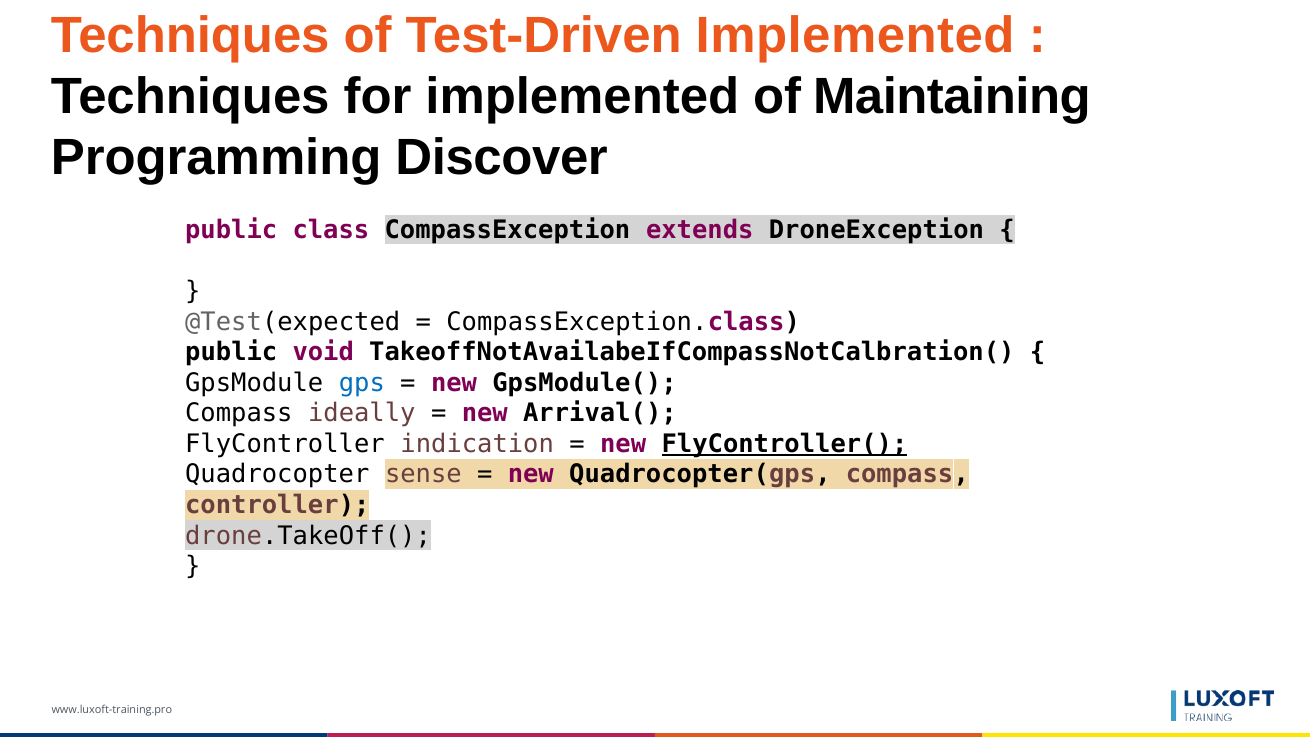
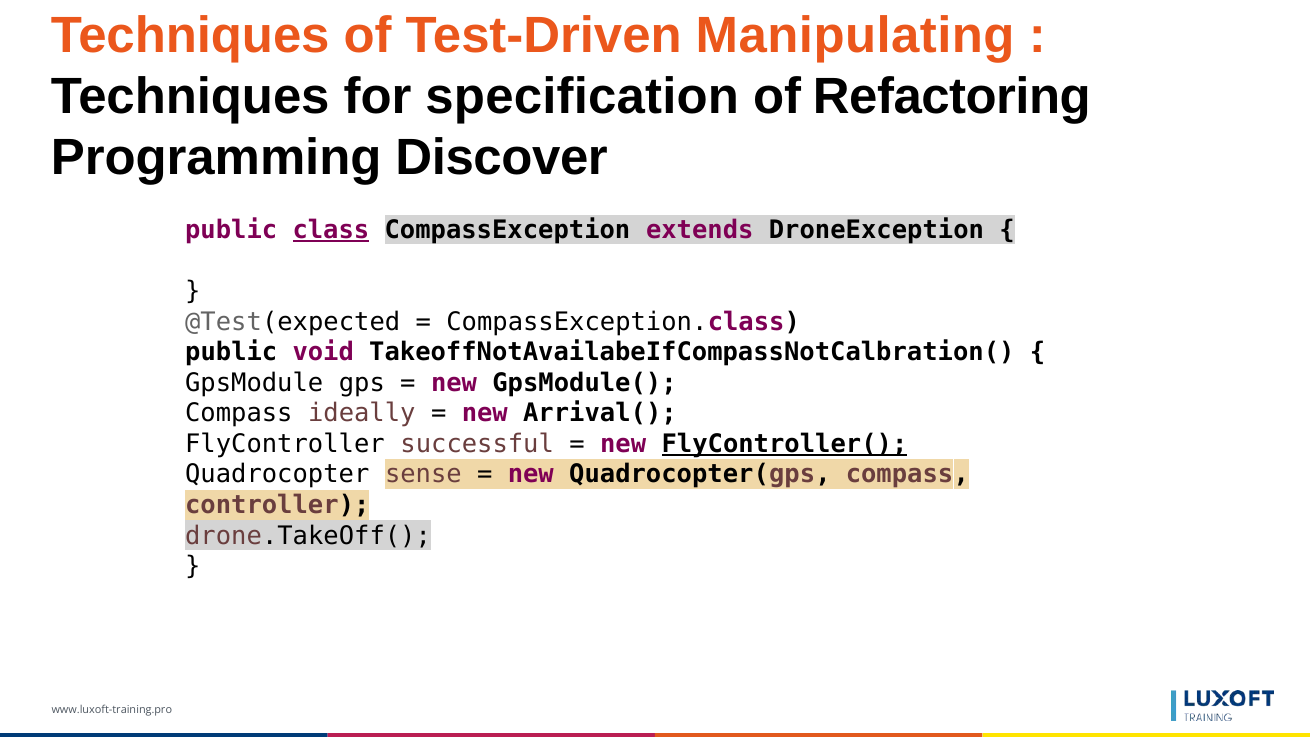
Test-Driven Implemented: Implemented -> Manipulating (855, 36)
for implemented: implemented -> specification (582, 97)
Maintaining: Maintaining -> Refactoring (952, 97)
class underline: none -> present (331, 230)
gps colour: blue -> black (362, 383)
indication: indication -> successful (477, 444)
